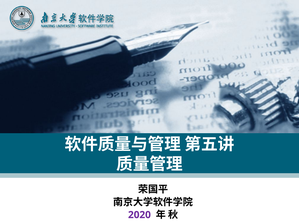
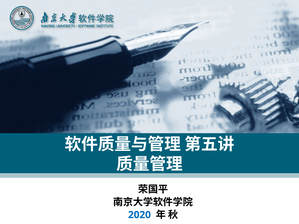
2020 colour: purple -> blue (139, 215)
